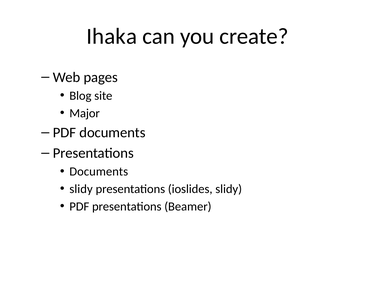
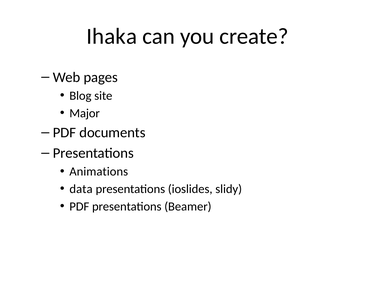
Documents: Documents -> Animations (99, 172)
slidy: slidy -> data (81, 189)
